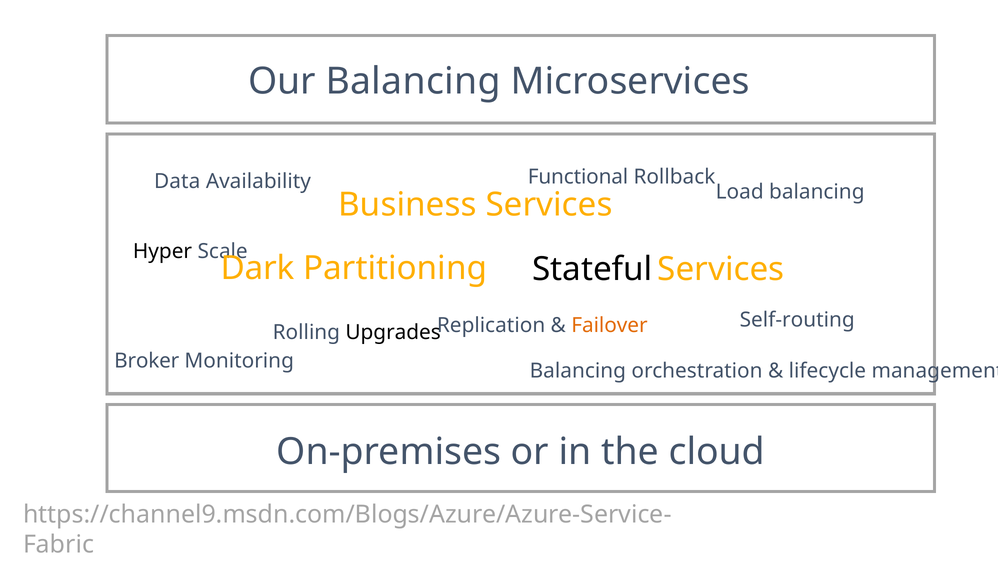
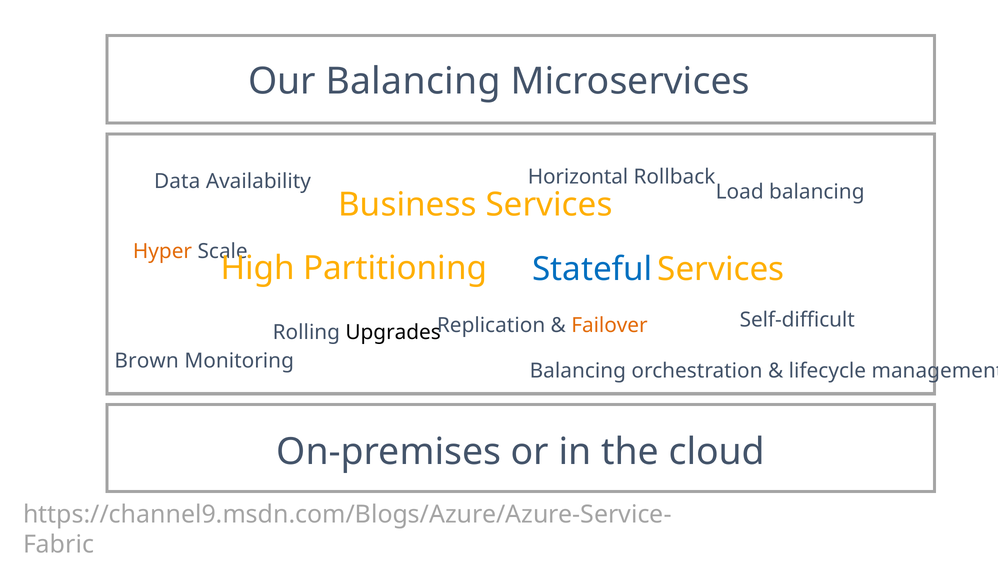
Functional: Functional -> Horizontal (578, 177)
Hyper colour: black -> orange (163, 251)
Dark: Dark -> High (258, 269)
Stateful colour: black -> blue (592, 269)
Self-routing: Self-routing -> Self-difficult (797, 320)
Broker: Broker -> Brown (147, 361)
